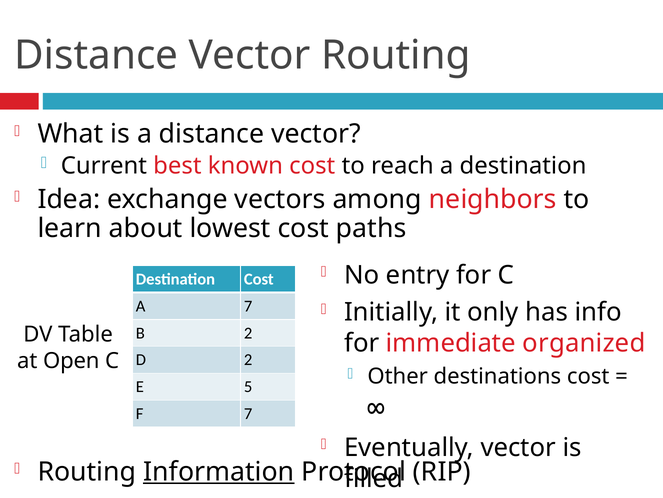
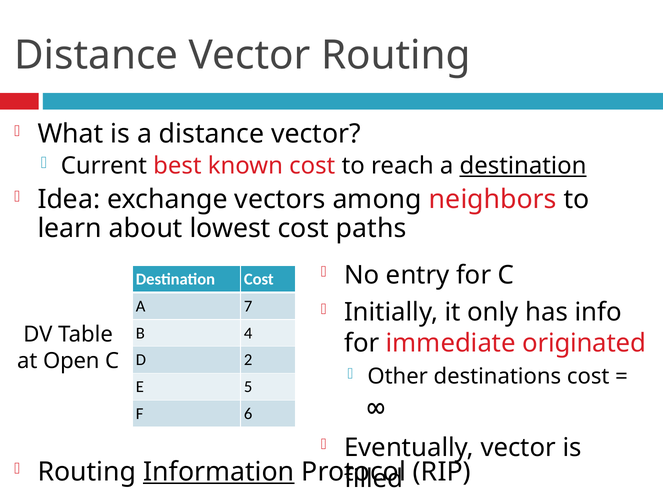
destination underline: none -> present (523, 165)
B 2: 2 -> 4 (248, 333)
organized: organized -> originated (584, 343)
F 7: 7 -> 6 (248, 413)
